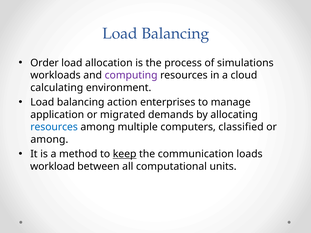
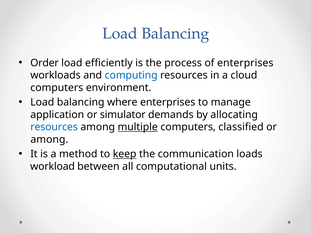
allocation: allocation -> efficiently (109, 63)
of simulations: simulations -> enterprises (245, 63)
computing colour: purple -> blue (131, 75)
calculating: calculating -> computers (57, 88)
action: action -> where (122, 102)
migrated: migrated -> simulator (123, 115)
multiple underline: none -> present (138, 127)
